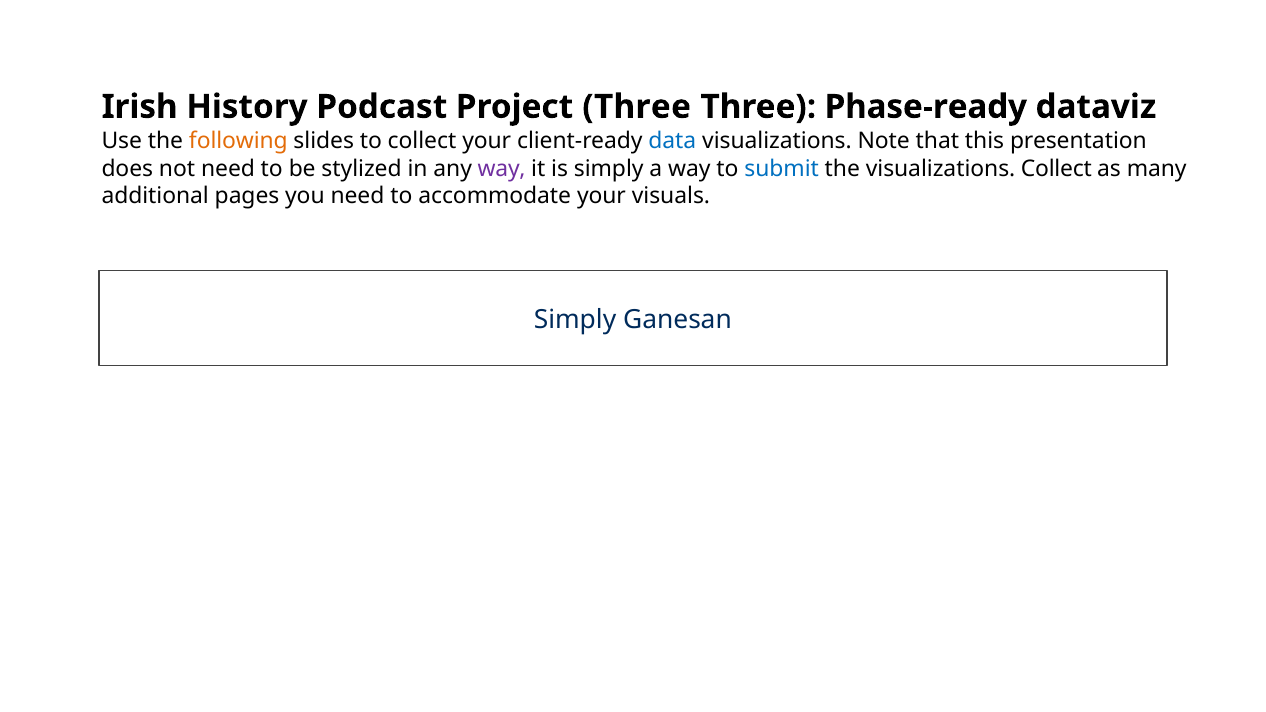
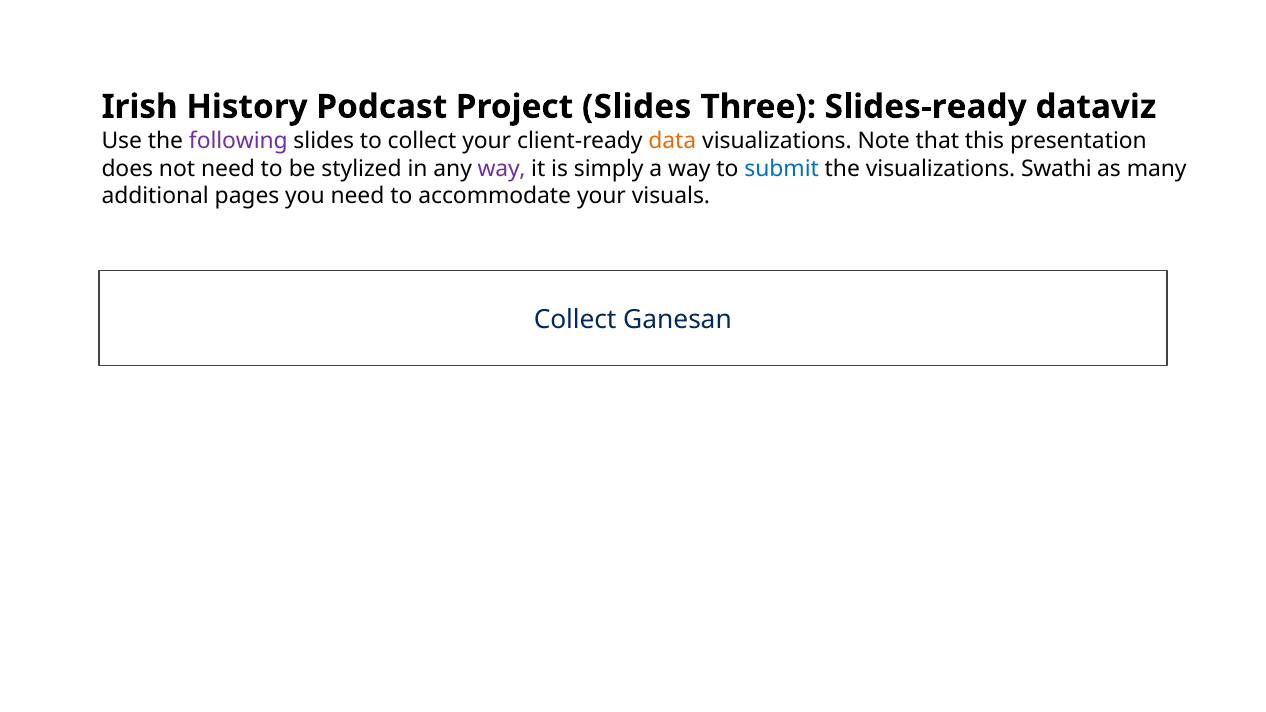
Project Three: Three -> Slides (637, 107)
Phase-ready: Phase-ready -> Slides-ready (926, 107)
following colour: orange -> purple (238, 141)
data colour: blue -> orange (672, 141)
visualizations Collect: Collect -> Swathi (1056, 169)
Simply: Simply -> Collect (575, 320)
